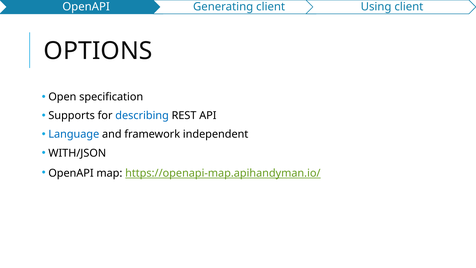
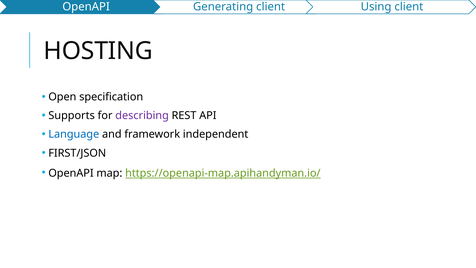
OPTIONS: OPTIONS -> HOSTING (98, 51)
describing colour: blue -> purple (142, 116)
WITH/JSON: WITH/JSON -> FIRST/JSON (77, 153)
